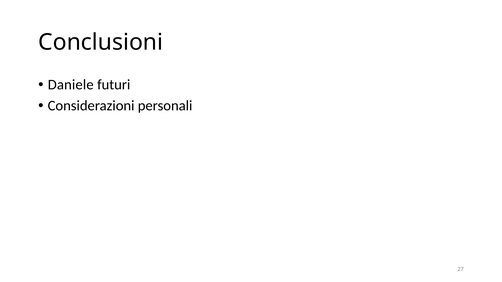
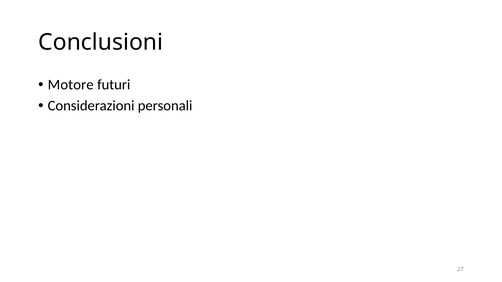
Daniele: Daniele -> Motore (71, 85)
